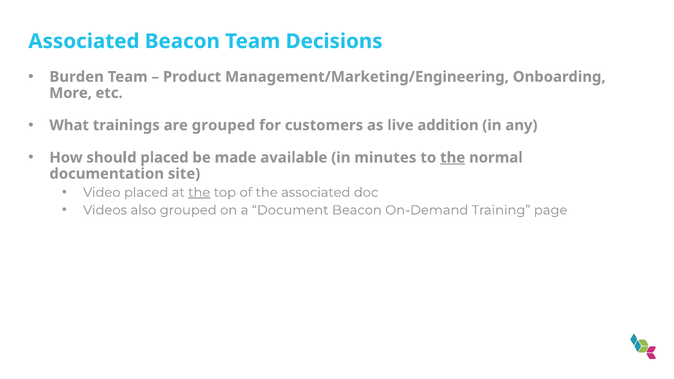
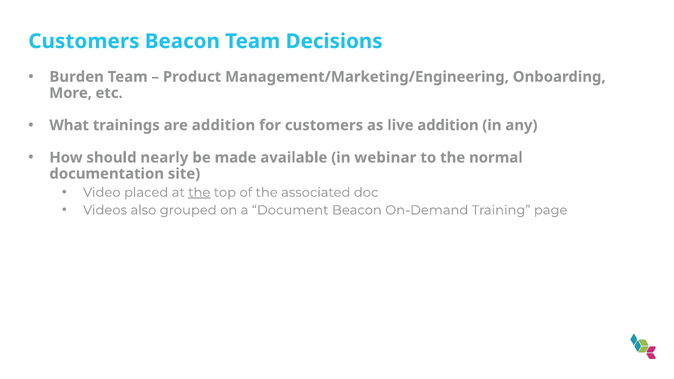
Associated: Associated -> Customers (84, 41)
are grouped: grouped -> addition (223, 125)
should placed: placed -> nearly (164, 158)
minutes: minutes -> webinar (385, 158)
the underline: present -> none (453, 158)
